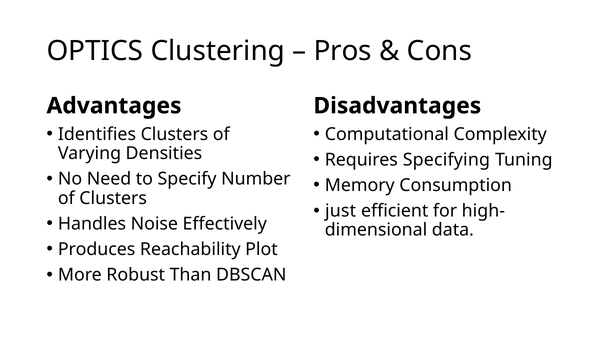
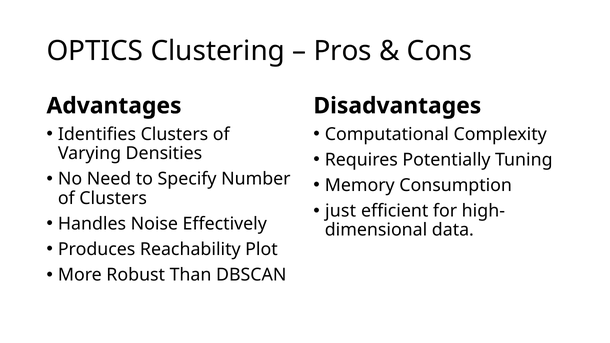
Specifying: Specifying -> Potentially (446, 160)
